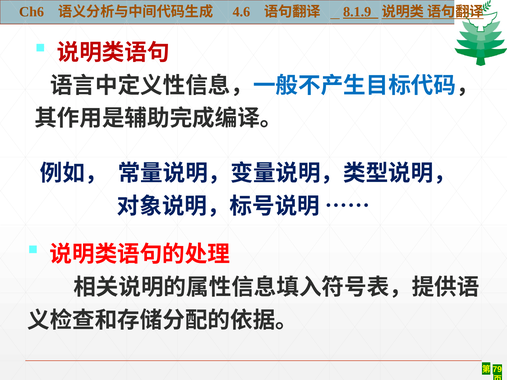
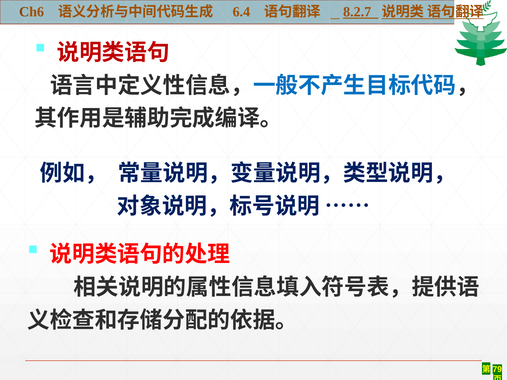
4.6: 4.6 -> 6.4 (241, 12)
8.1.9: 8.1.9 -> 8.2.7 (357, 12)
